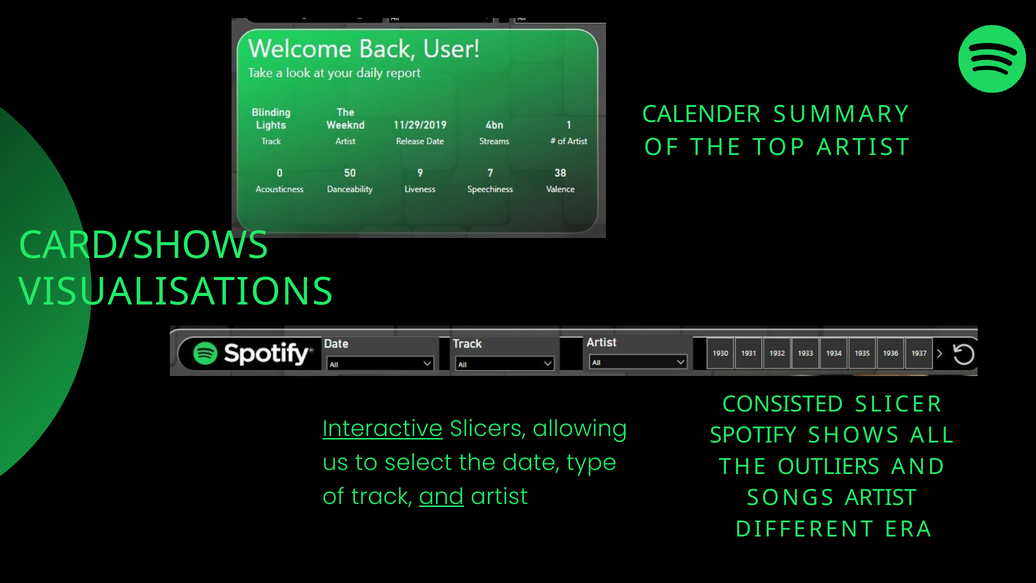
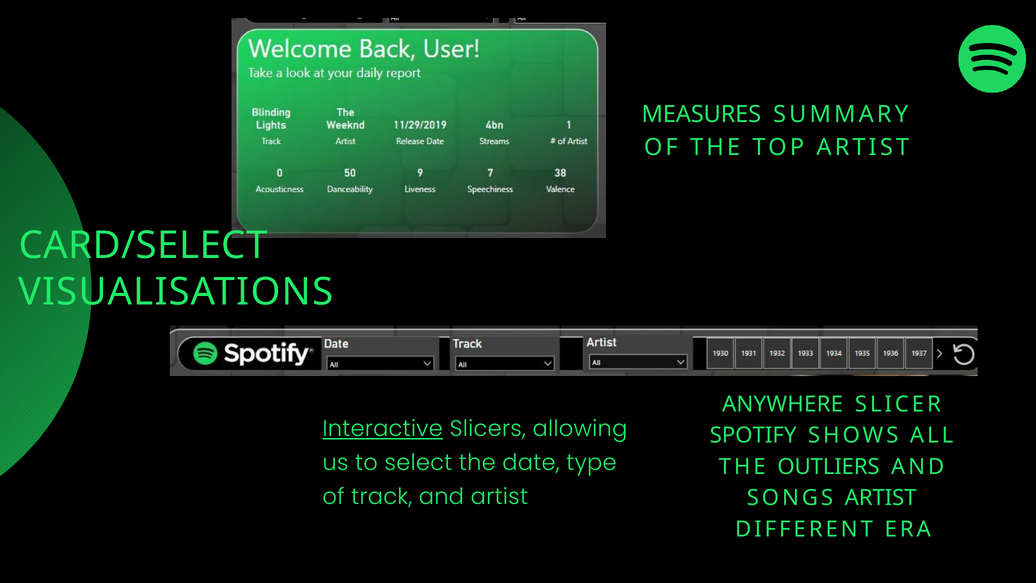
CALENDER: CALENDER -> MEASURES (701, 114)
CARD/SHOWS: CARD/SHOWS -> CARD/SELECT (143, 246)
CONSISTED: CONSISTED -> ANYWHERE (783, 404)
and underline: present -> none (441, 496)
